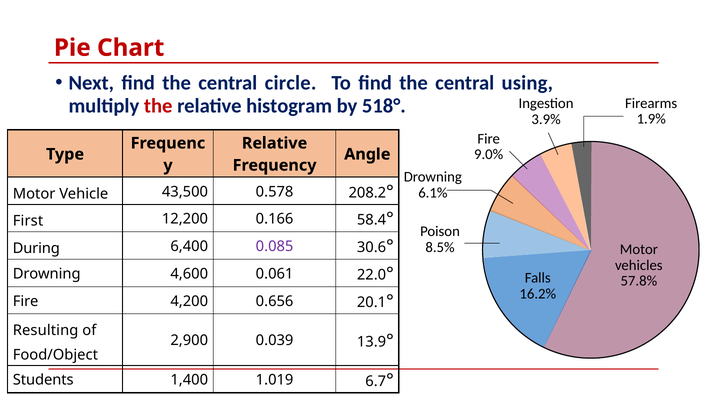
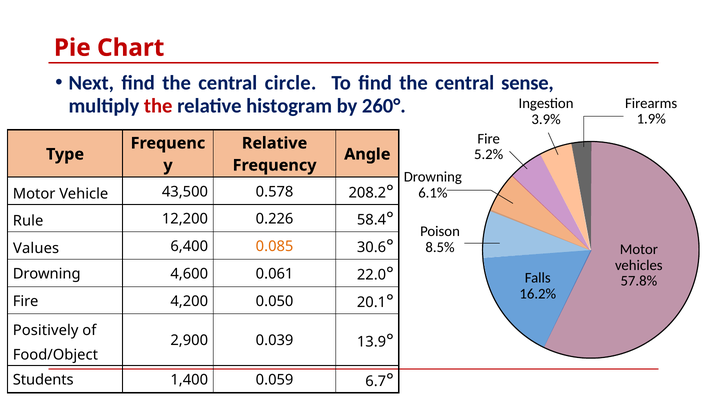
using: using -> sense (527, 83)
518°: 518° -> 260° (384, 106)
9.0%: 9.0% -> 5.2% (489, 155)
First: First -> Rule (28, 221)
0.166: 0.166 -> 0.226 (275, 219)
During: During -> Values (36, 248)
0.085 colour: purple -> orange (275, 246)
0.656: 0.656 -> 0.050 (275, 301)
Resulting: Resulting -> Positively (46, 330)
1.019: 1.019 -> 0.059 (275, 380)
